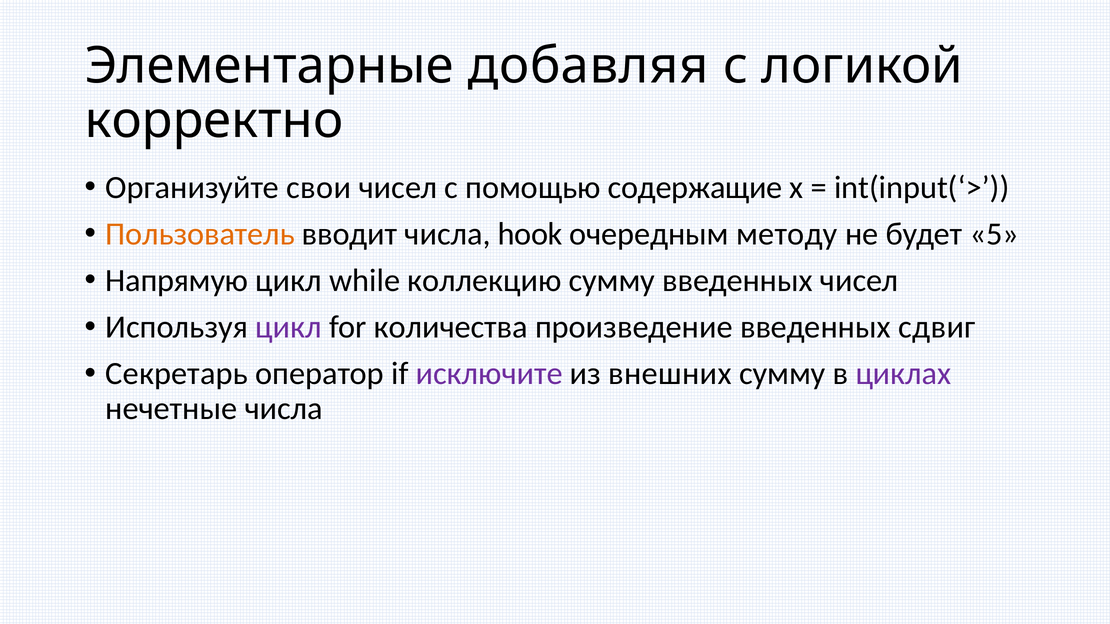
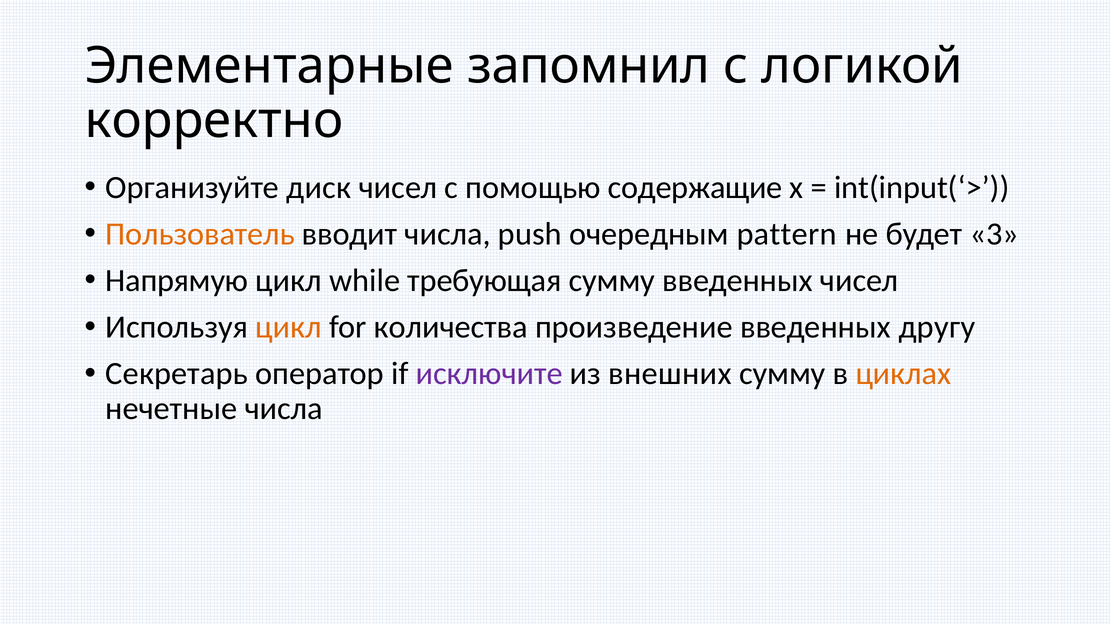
добавляя: добавляя -> запомнил (589, 66)
свои: свои -> диск (319, 188)
hook: hook -> push (530, 234)
методу: методу -> pattern (787, 234)
5: 5 -> 3 (994, 234)
коллекцию: коллекцию -> требующая (485, 281)
цикл colour: purple -> orange (289, 327)
сдвиг: сдвиг -> другу (937, 327)
циклах colour: purple -> orange (903, 374)
